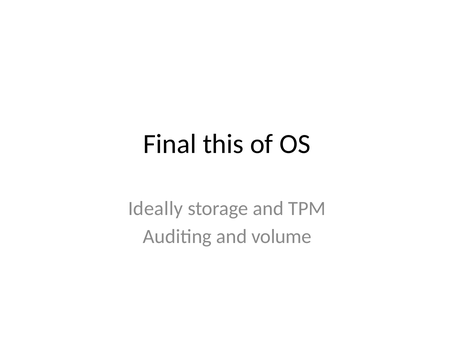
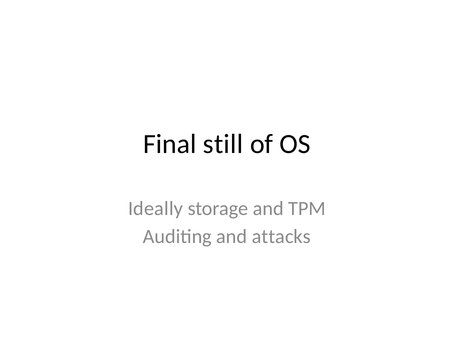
this: this -> still (223, 144)
volume: volume -> attacks (281, 237)
